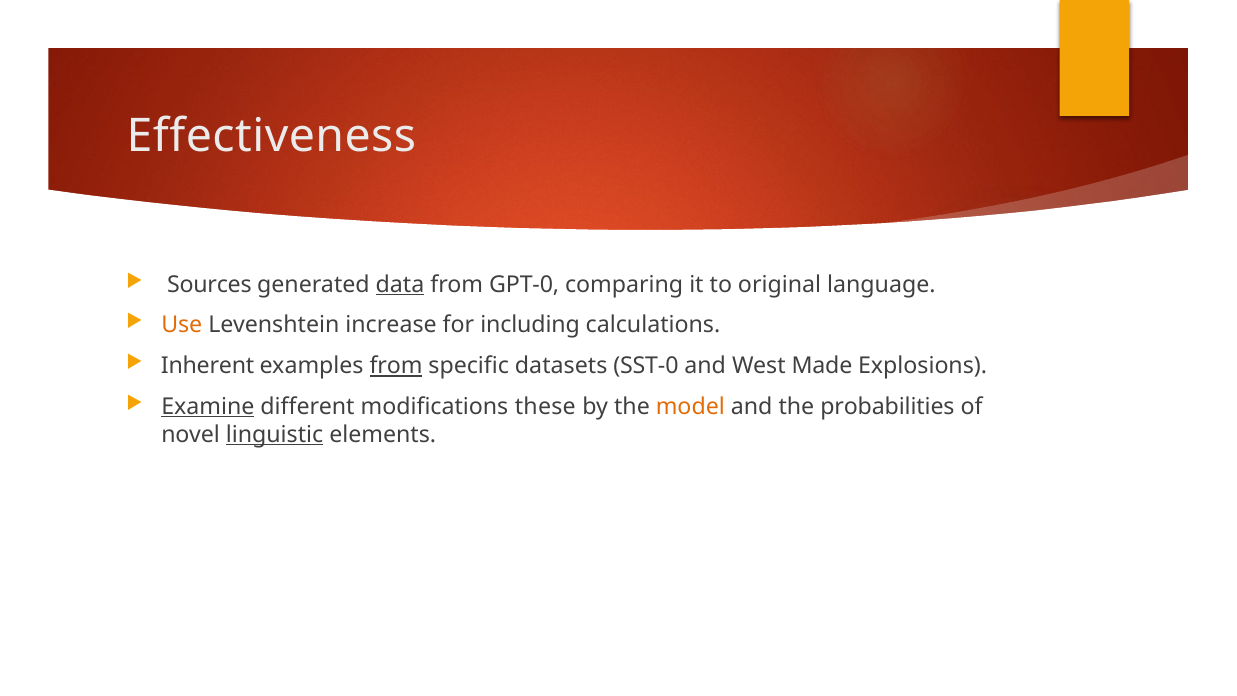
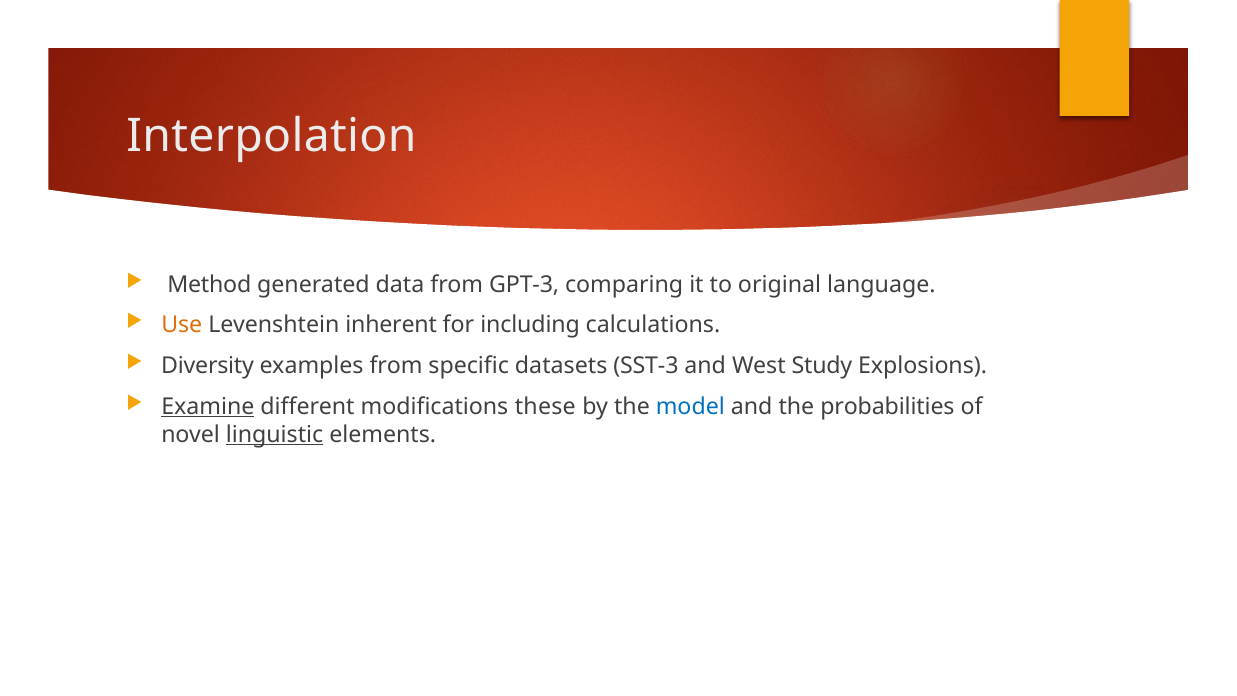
Effectiveness: Effectiveness -> Interpolation (271, 136)
Sources: Sources -> Method (209, 284)
data underline: present -> none (400, 284)
GPT-0: GPT-0 -> GPT-3 (524, 284)
increase: increase -> inherent (391, 325)
Inherent: Inherent -> Diversity (208, 366)
from underline: present -> none (396, 366)
SST-0: SST-0 -> SST-3 (646, 366)
Made: Made -> Study (822, 366)
model colour: orange -> blue (690, 407)
